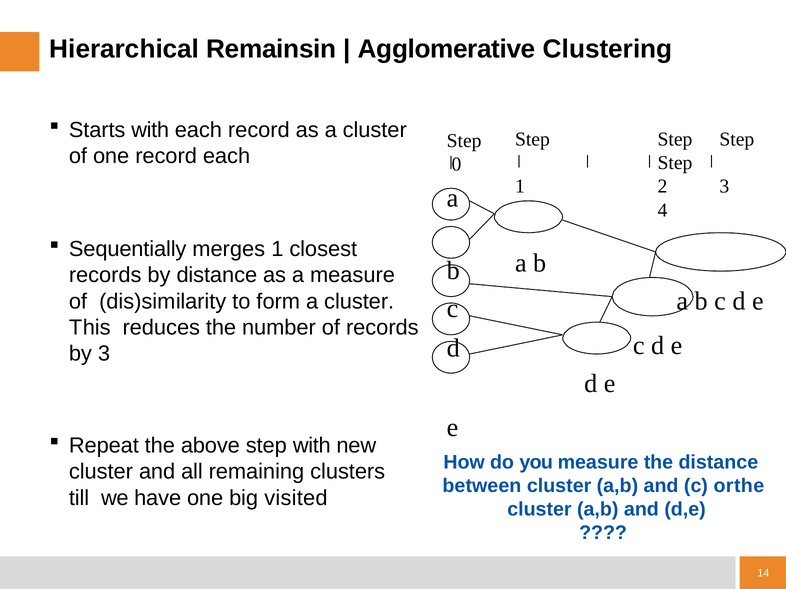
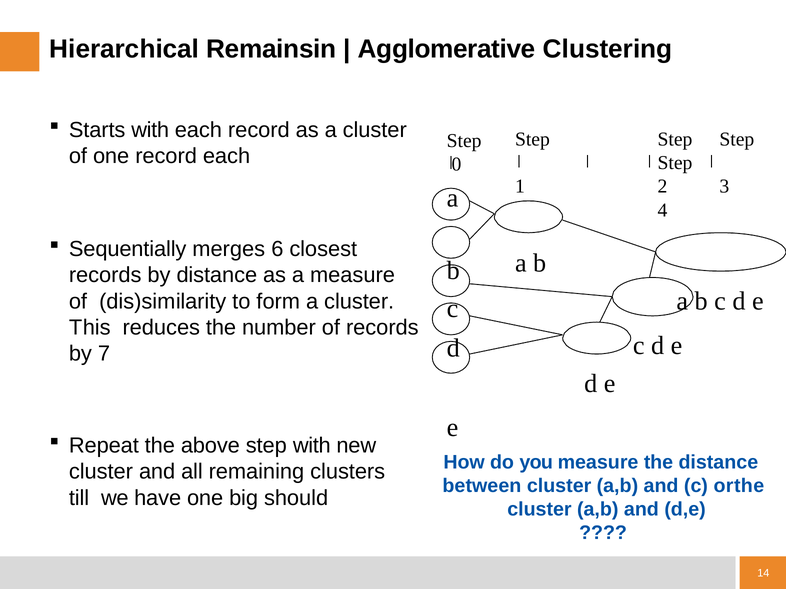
merges 1: 1 -> 6 (277, 249)
by 3: 3 -> 7 (104, 354)
visited: visited -> should (296, 498)
